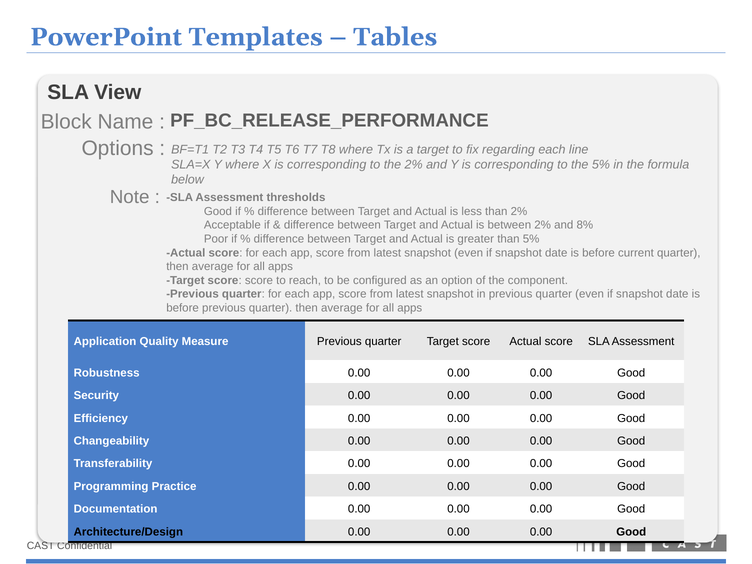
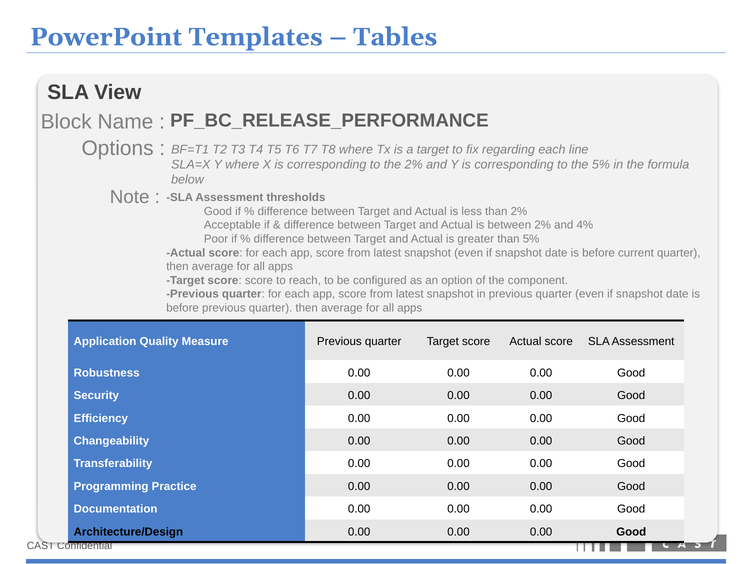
8%: 8% -> 4% (585, 225)
